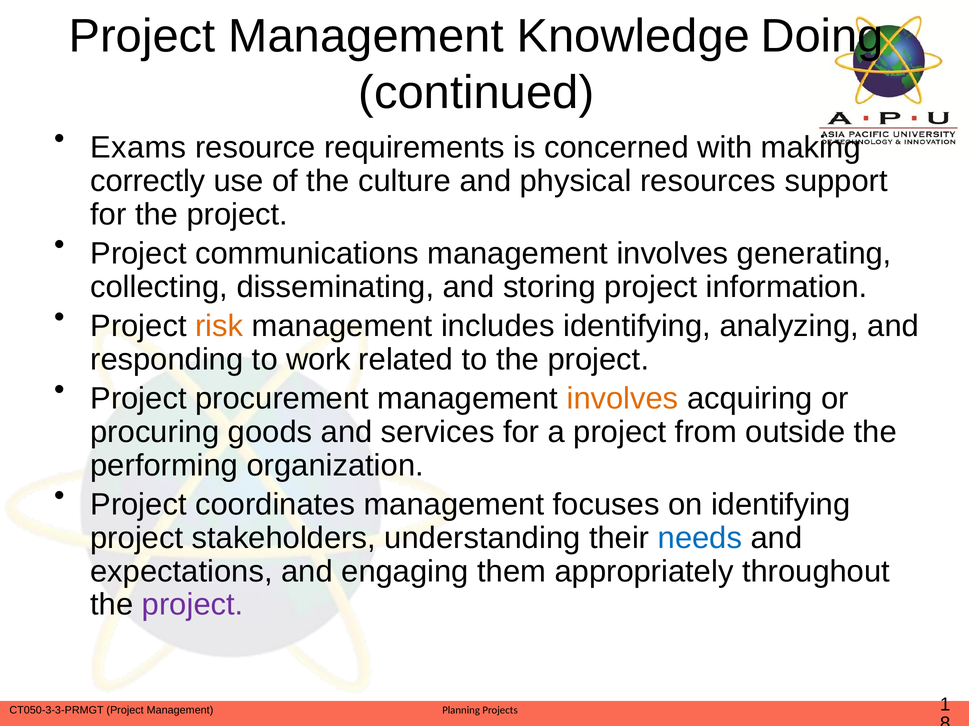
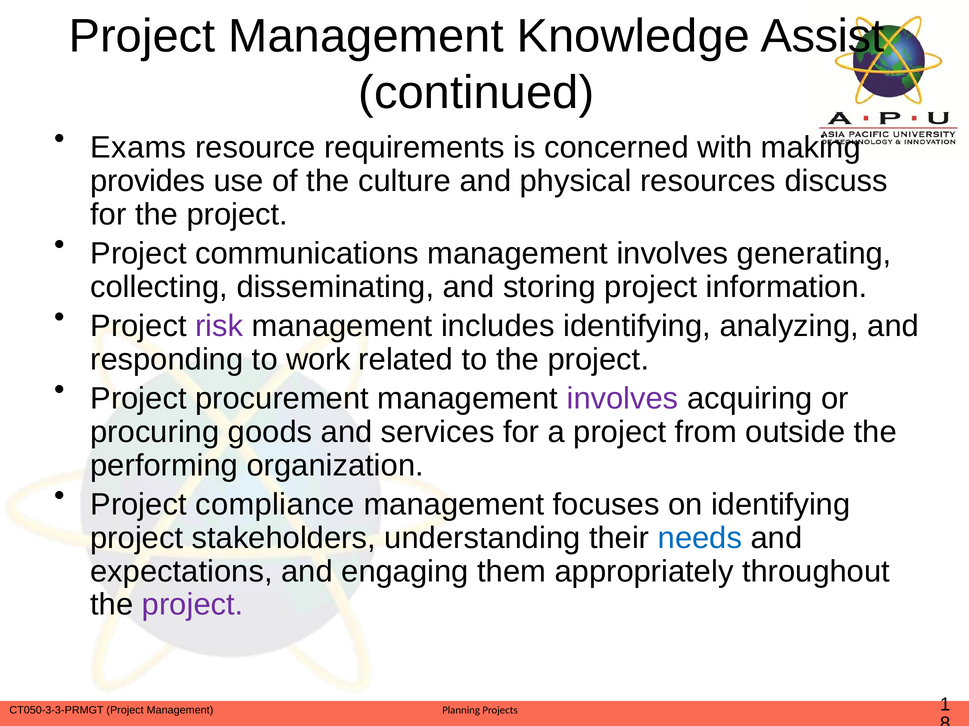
Doing: Doing -> Assist (822, 36)
correctly: correctly -> provides (148, 181)
support: support -> discuss (836, 181)
risk colour: orange -> purple (219, 326)
involves colour: orange -> purple (622, 399)
coordinates: coordinates -> compliance (275, 505)
